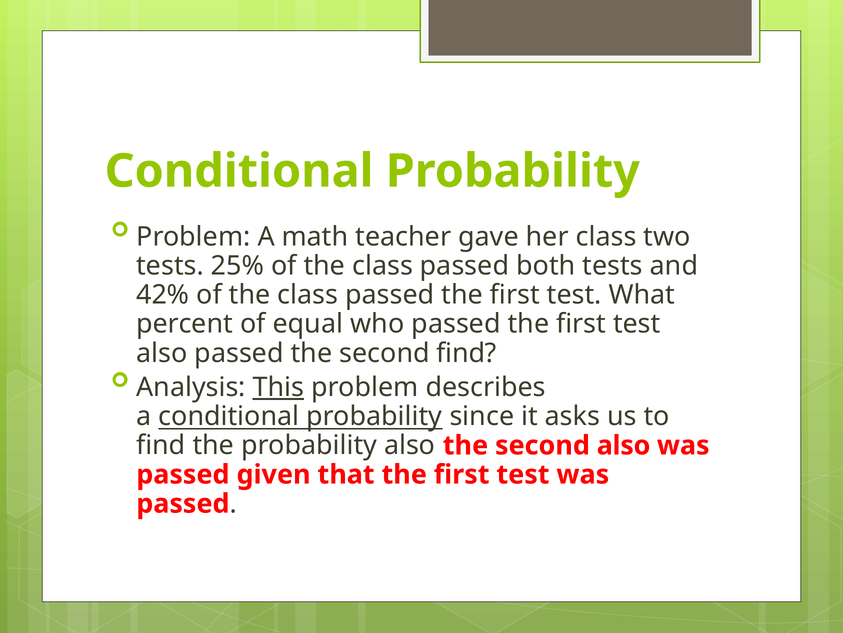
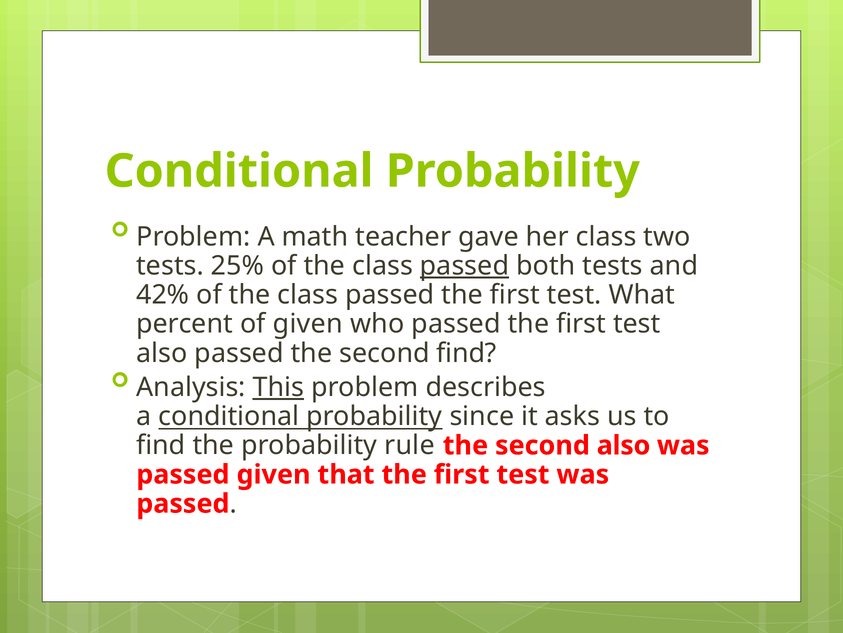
passed underline: none -> present (464, 266)
of equal: equal -> given (308, 324)
probability also: also -> rule (410, 445)
